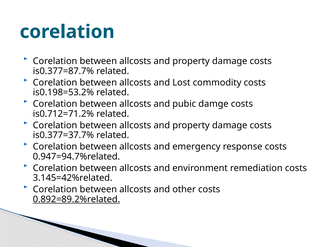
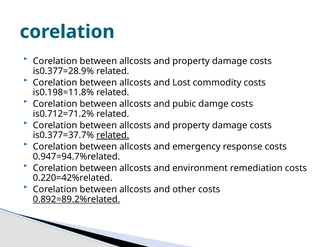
is0.377=87.7%: is0.377=87.7% -> is0.377=28.9% (63, 71)
is0.198=53.2%: is0.198=53.2% -> is0.198=11.8% (63, 92)
related underline: none -> present (113, 135)
3.145=42%related: 3.145=42%related -> 0.220=42%related (73, 178)
